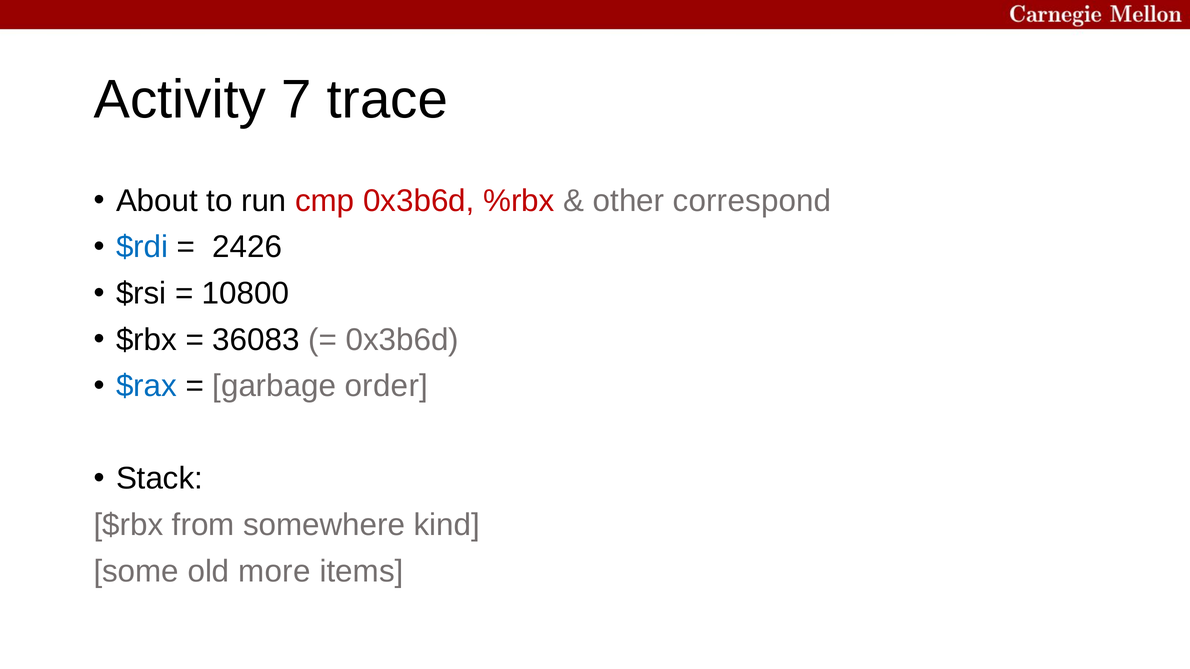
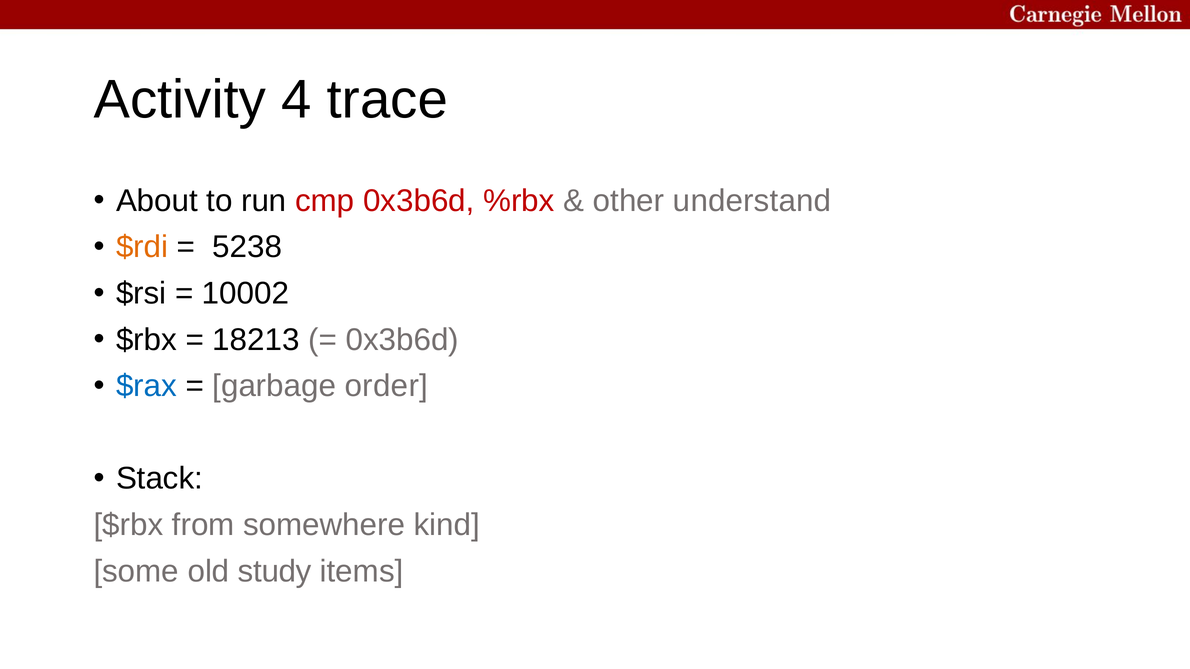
7: 7 -> 4 (297, 100)
correspond: correspond -> understand (752, 201)
$rdi colour: blue -> orange (142, 247)
2426: 2426 -> 5238 (247, 247)
10800: 10800 -> 10002 (246, 294)
36083: 36083 -> 18213 (256, 340)
more: more -> study (275, 572)
